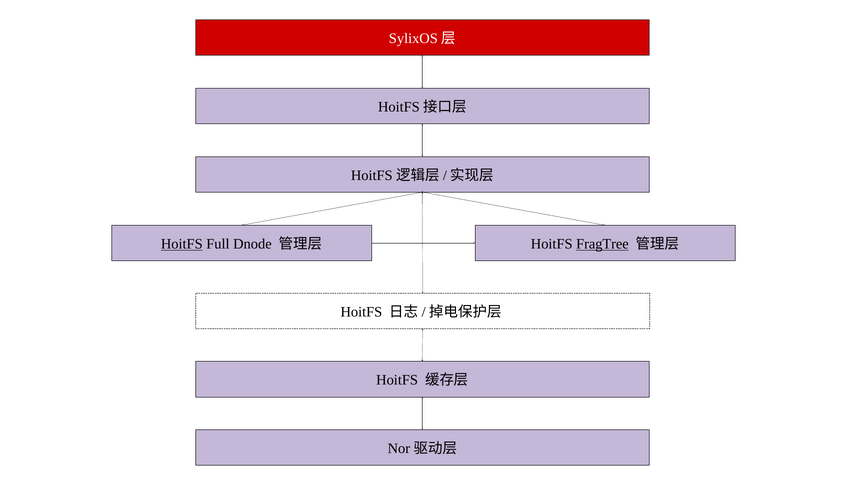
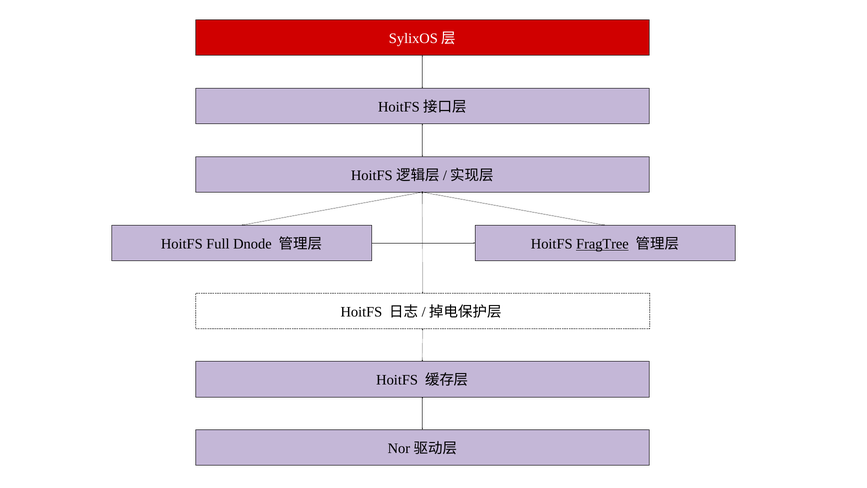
HoitFS underline: present -> none (182, 244)
